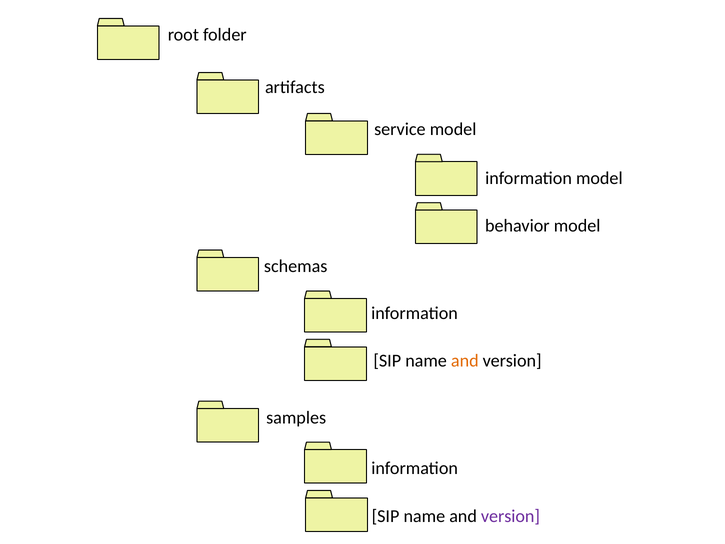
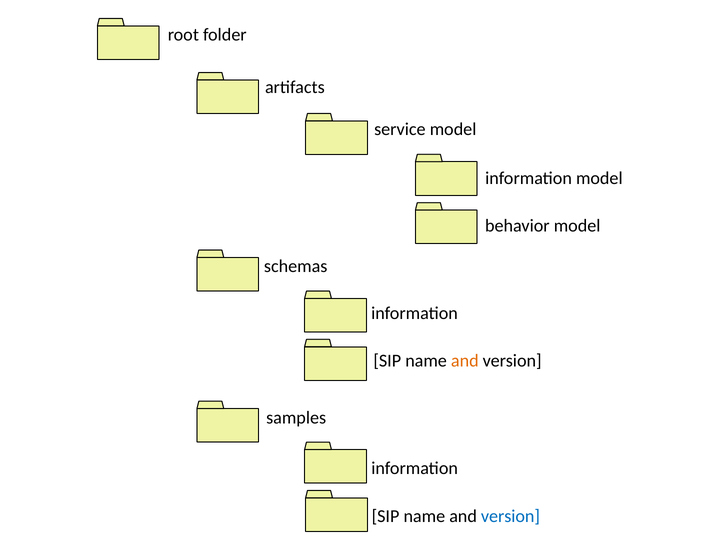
version colour: purple -> blue (510, 516)
